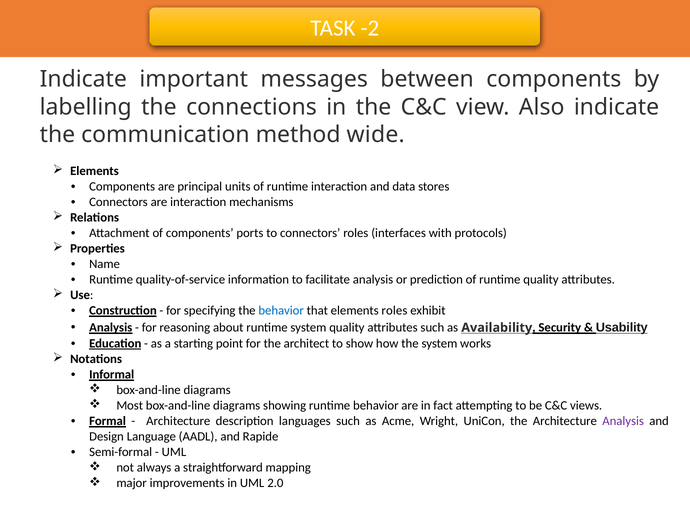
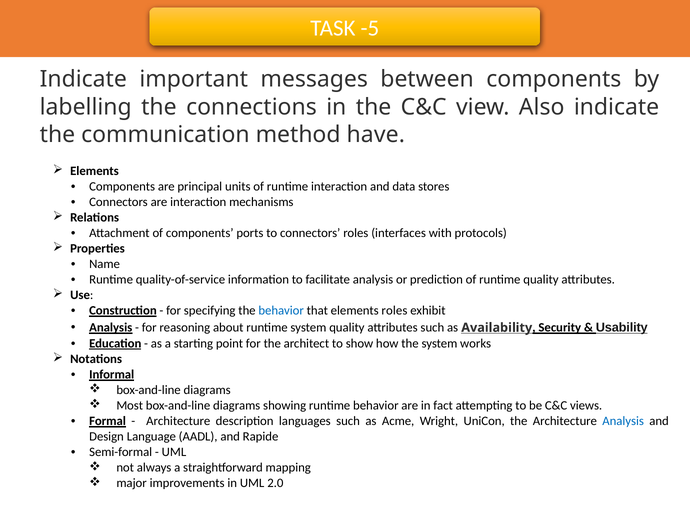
-2: -2 -> -5 (370, 28)
wide: wide -> have (376, 135)
Analysis colour: purple -> blue (623, 421)
